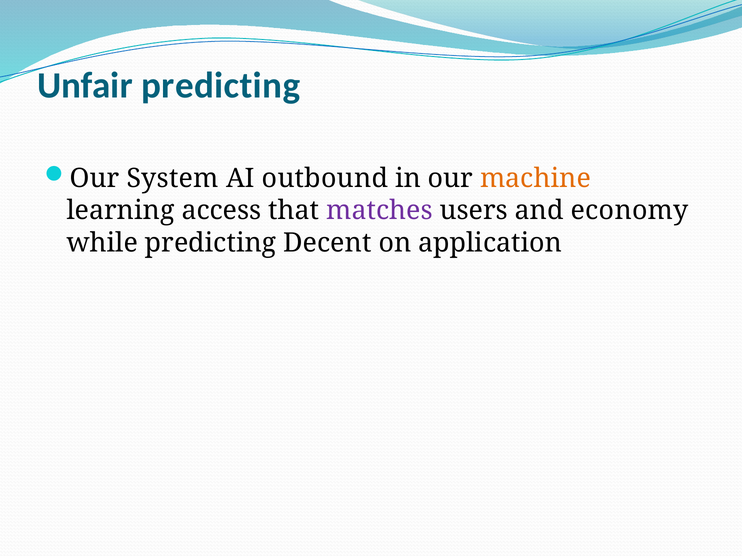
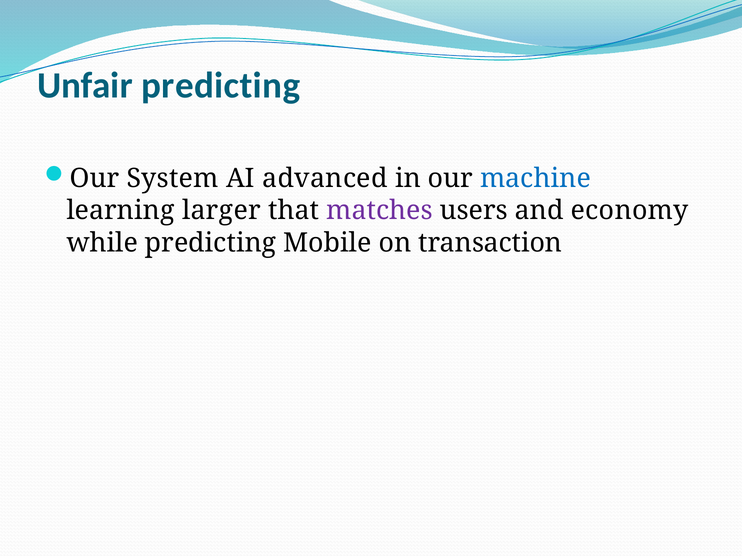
outbound: outbound -> advanced (325, 179)
machine colour: orange -> blue (535, 179)
access: access -> larger (221, 211)
Decent: Decent -> Mobile (327, 243)
application: application -> transaction (490, 243)
